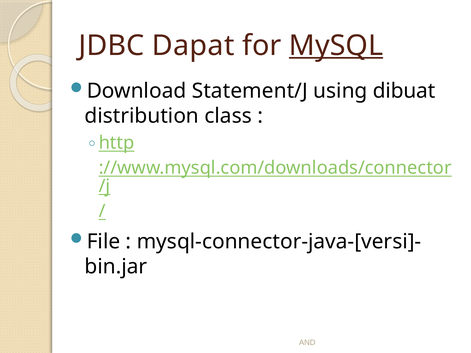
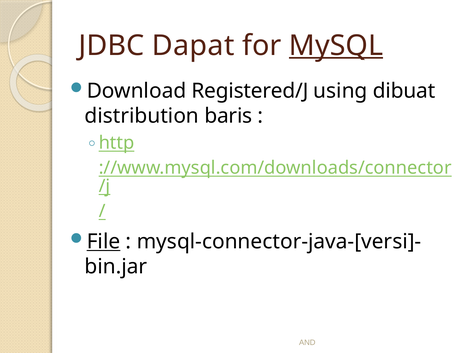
Statement/J: Statement/J -> Registered/J (250, 91)
class: class -> baris (228, 116)
File underline: none -> present (103, 242)
